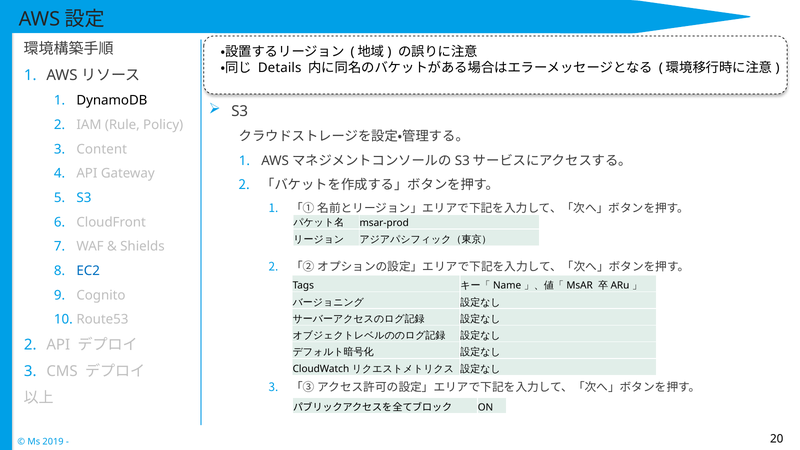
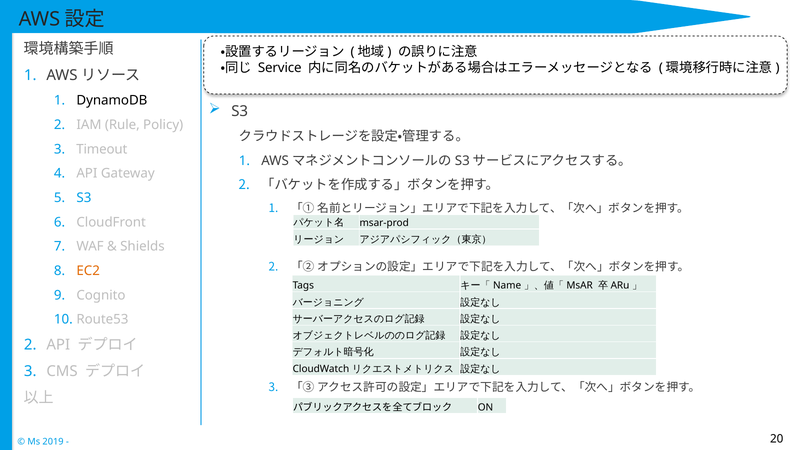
Details: Details -> Service (280, 68)
Content: Content -> Timeout (102, 149)
EC2 colour: blue -> orange (88, 271)
